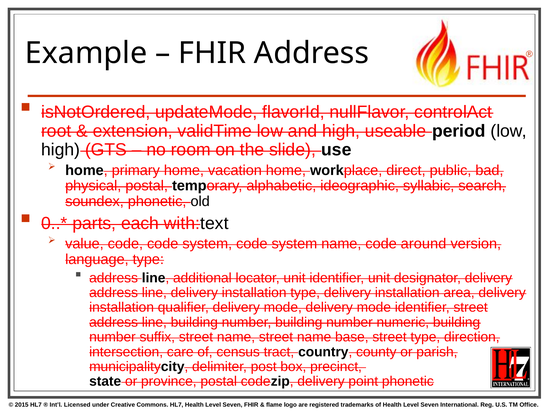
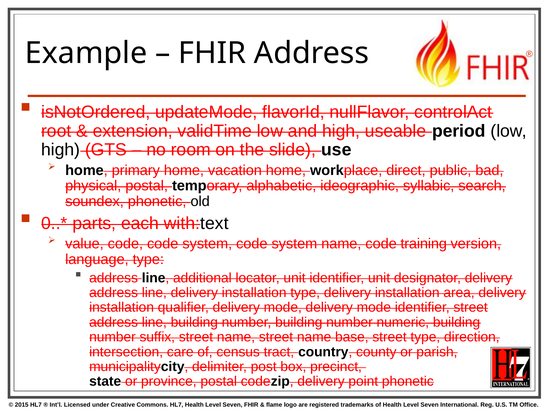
around: around -> training (424, 244)
